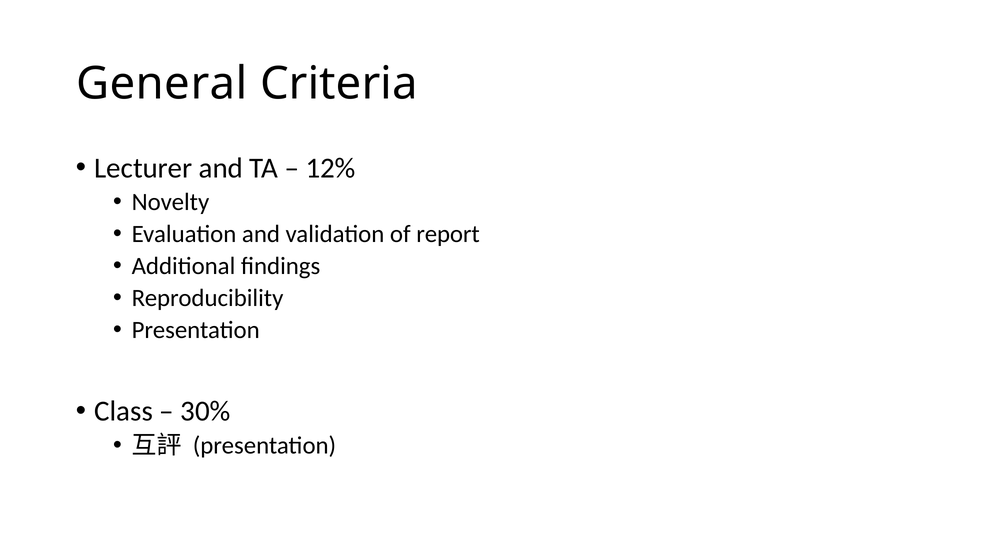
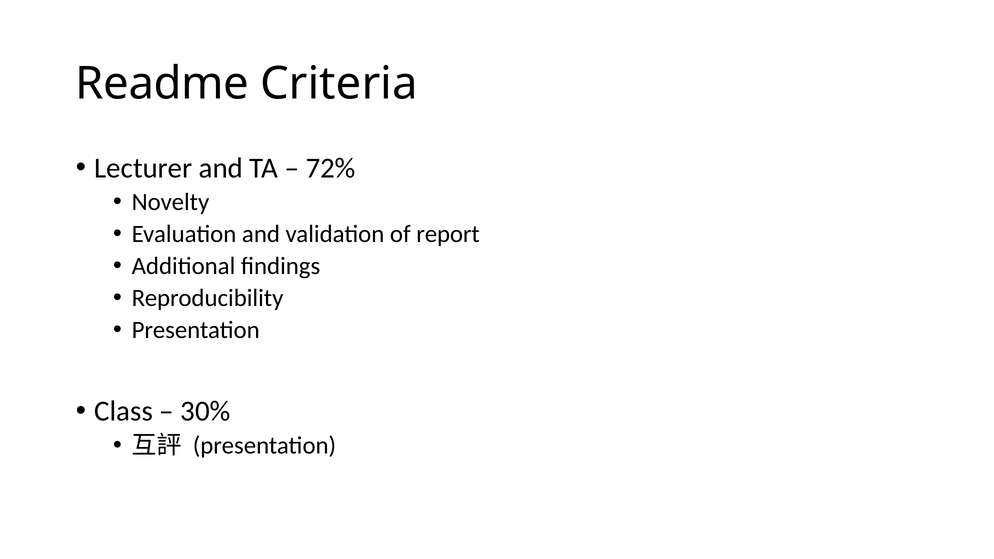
General: General -> Readme (162, 83)
12%: 12% -> 72% (331, 168)
